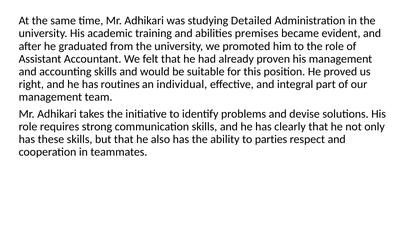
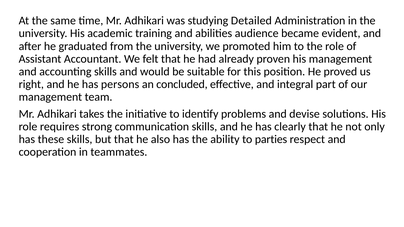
premises: premises -> audience (257, 33)
routines: routines -> persons (120, 84)
individual: individual -> concluded (182, 84)
